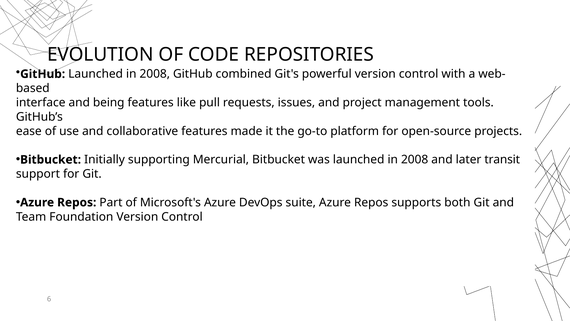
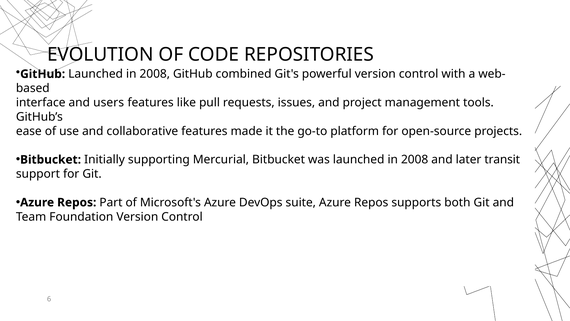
being: being -> users (109, 102)
